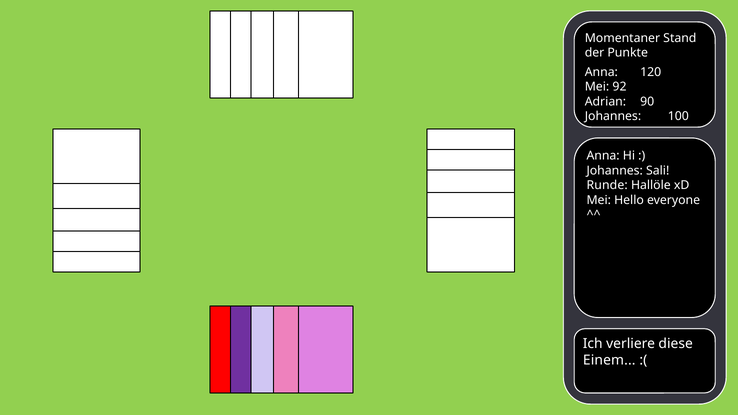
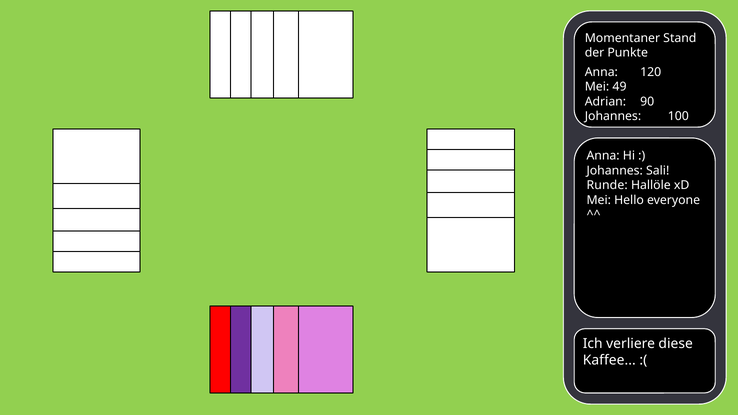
92: 92 -> 49 (620, 87)
Einem: Einem -> Kaffee (609, 361)
